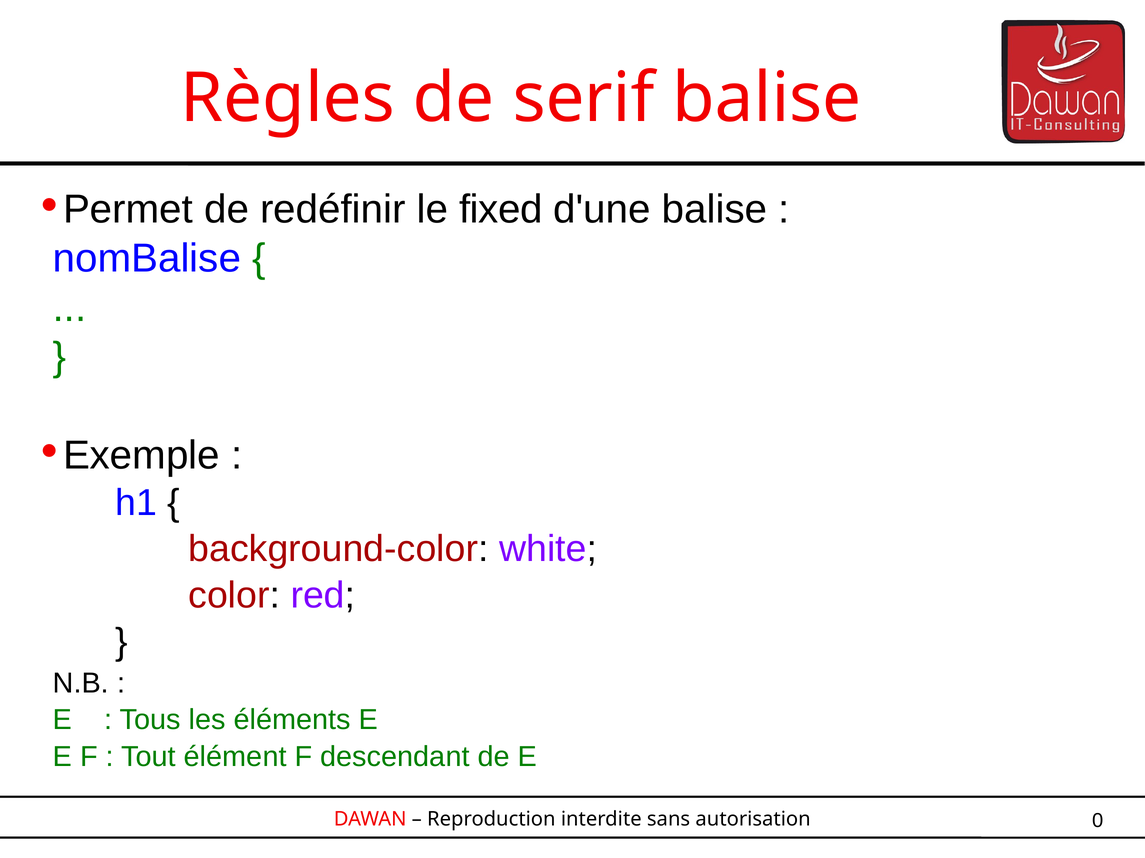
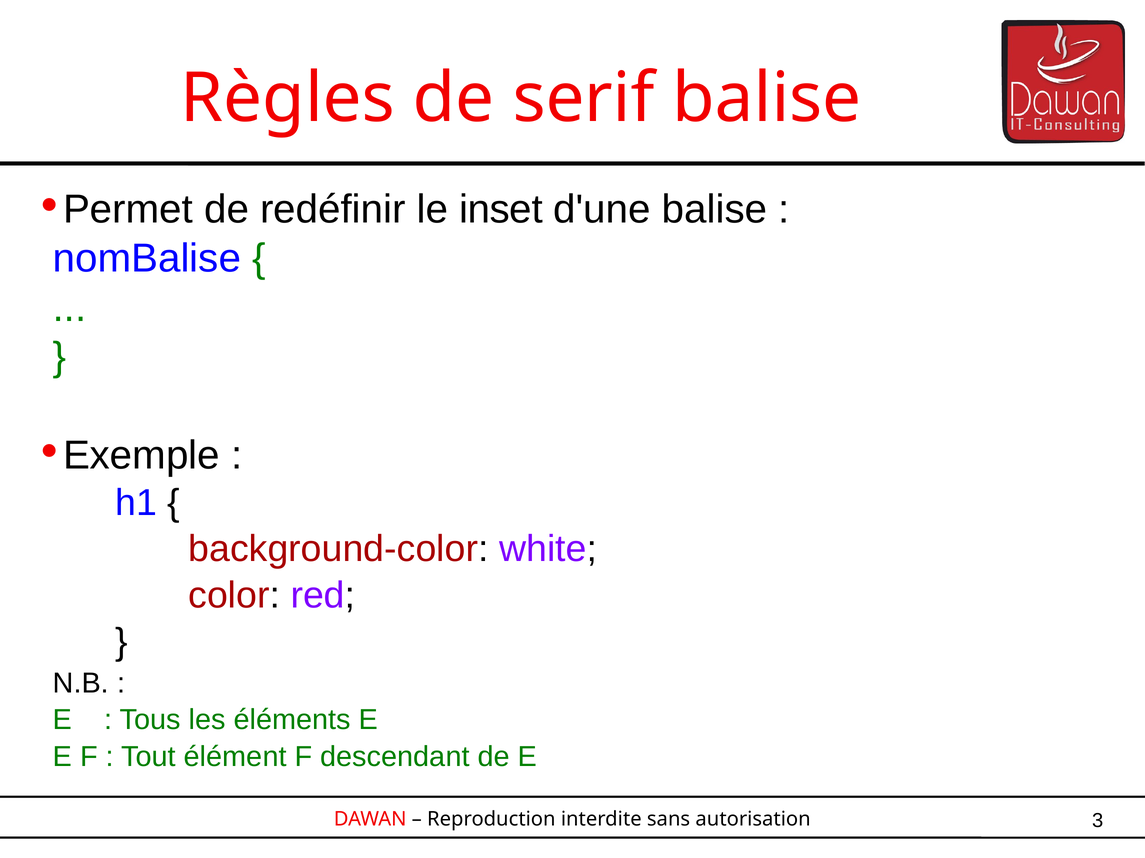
fixed: fixed -> inset (501, 209)
0: 0 -> 3 (1098, 821)
